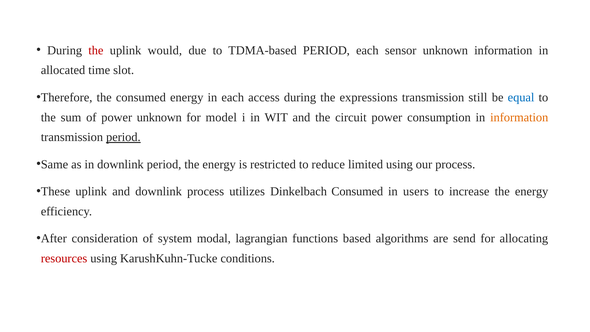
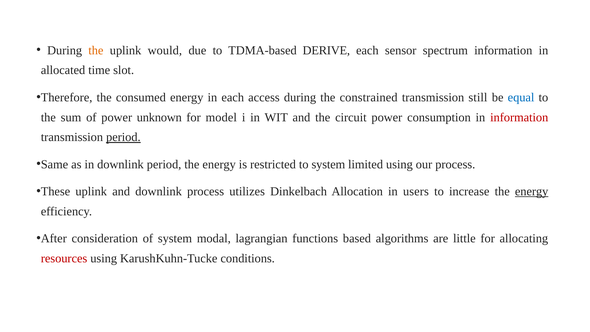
the colour: red -> orange (96, 50)
TDMA-based PERIOD: PERIOD -> DERIVE (326, 50)
sensor unknown: unknown -> spectrum (445, 50)
expressions: expressions -> constrained (369, 97)
information colour: orange -> red (519, 117)
to reduce: reduce -> system (328, 164)
Dinkelbach Consumed: Consumed -> Allocation (357, 191)
energy underline: none -> present (532, 191)
send: send -> little (464, 238)
